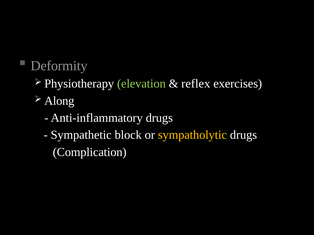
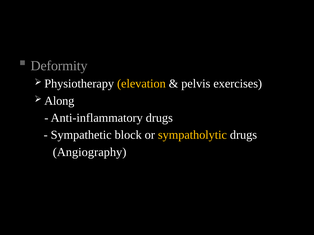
elevation colour: light green -> yellow (141, 84)
reflex: reflex -> pelvis (196, 84)
Complication: Complication -> Angiography (90, 152)
